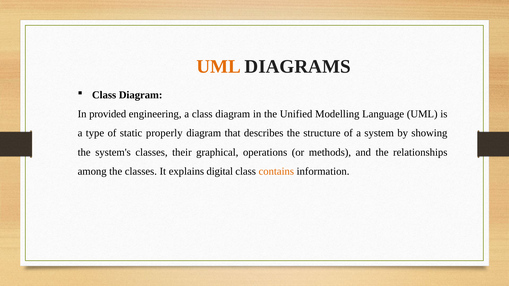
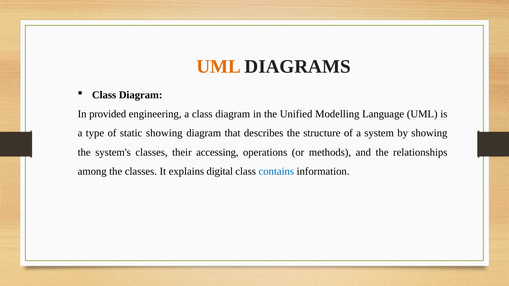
static properly: properly -> showing (164, 133)
graphical: graphical -> accessing (217, 152)
contains colour: orange -> blue (276, 171)
